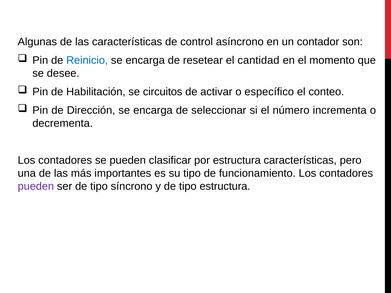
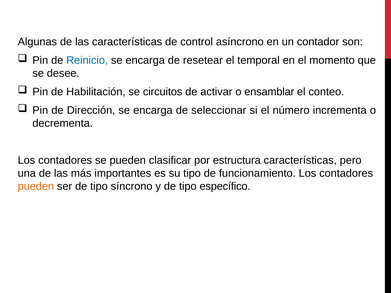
cantidad: cantidad -> temporal (259, 60)
específico: específico -> ensamblar (269, 92)
pueden colour: purple -> orange (36, 186)
tipo estructura: estructura -> específico (225, 186)
